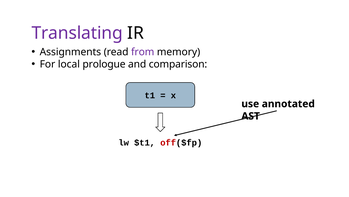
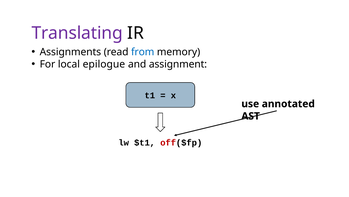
from colour: purple -> blue (143, 52)
prologue: prologue -> epilogue (104, 64)
comparison: comparison -> assignment (178, 64)
